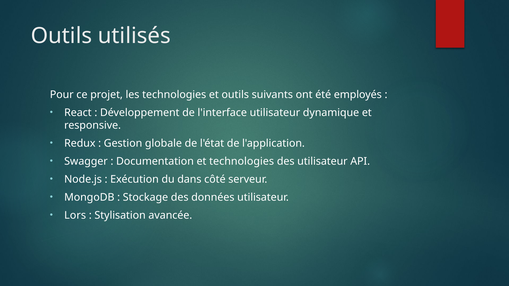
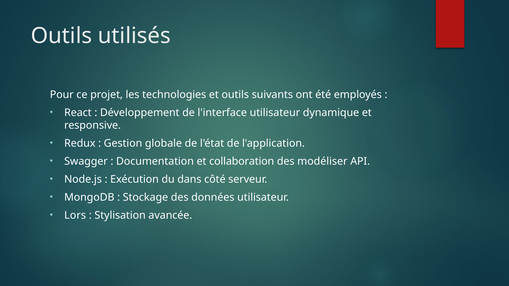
et technologies: technologies -> collaboration (242, 162)
des utilisateur: utilisateur -> modéliser (322, 162)
